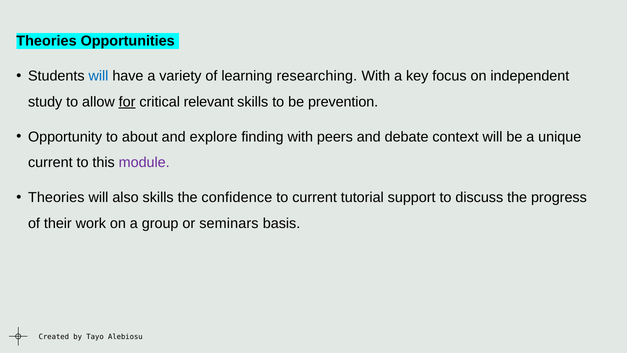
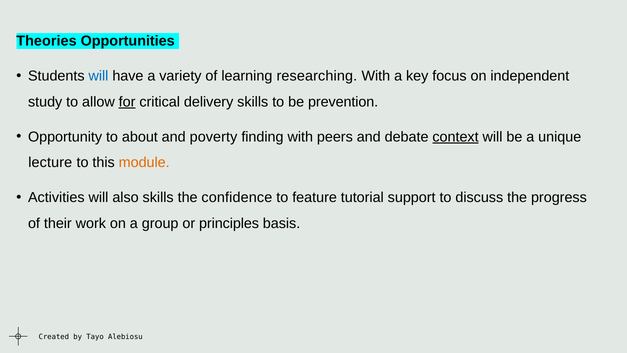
relevant: relevant -> delivery (209, 102)
explore: explore -> poverty (213, 137)
context underline: none -> present (456, 137)
current: current -> lecture (50, 163)
module colour: purple -> orange (144, 163)
Theories: Theories -> Activities (56, 198)
to current: current -> feature (315, 198)
seminars: seminars -> principles (229, 223)
